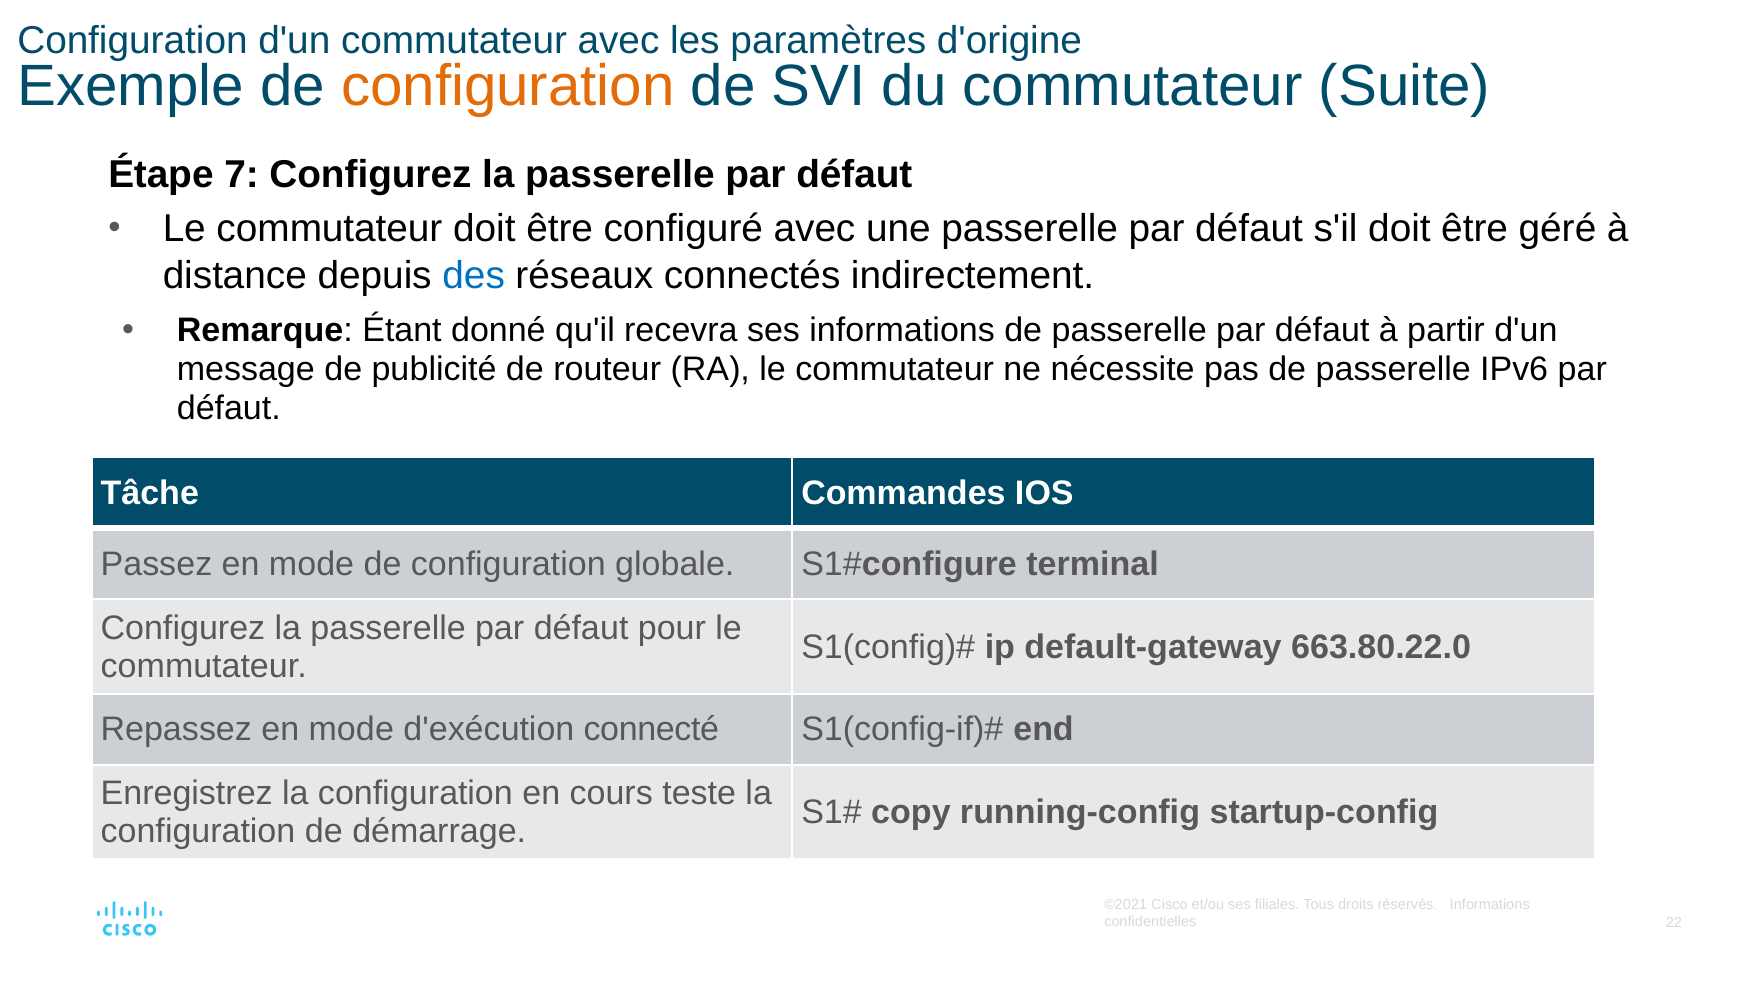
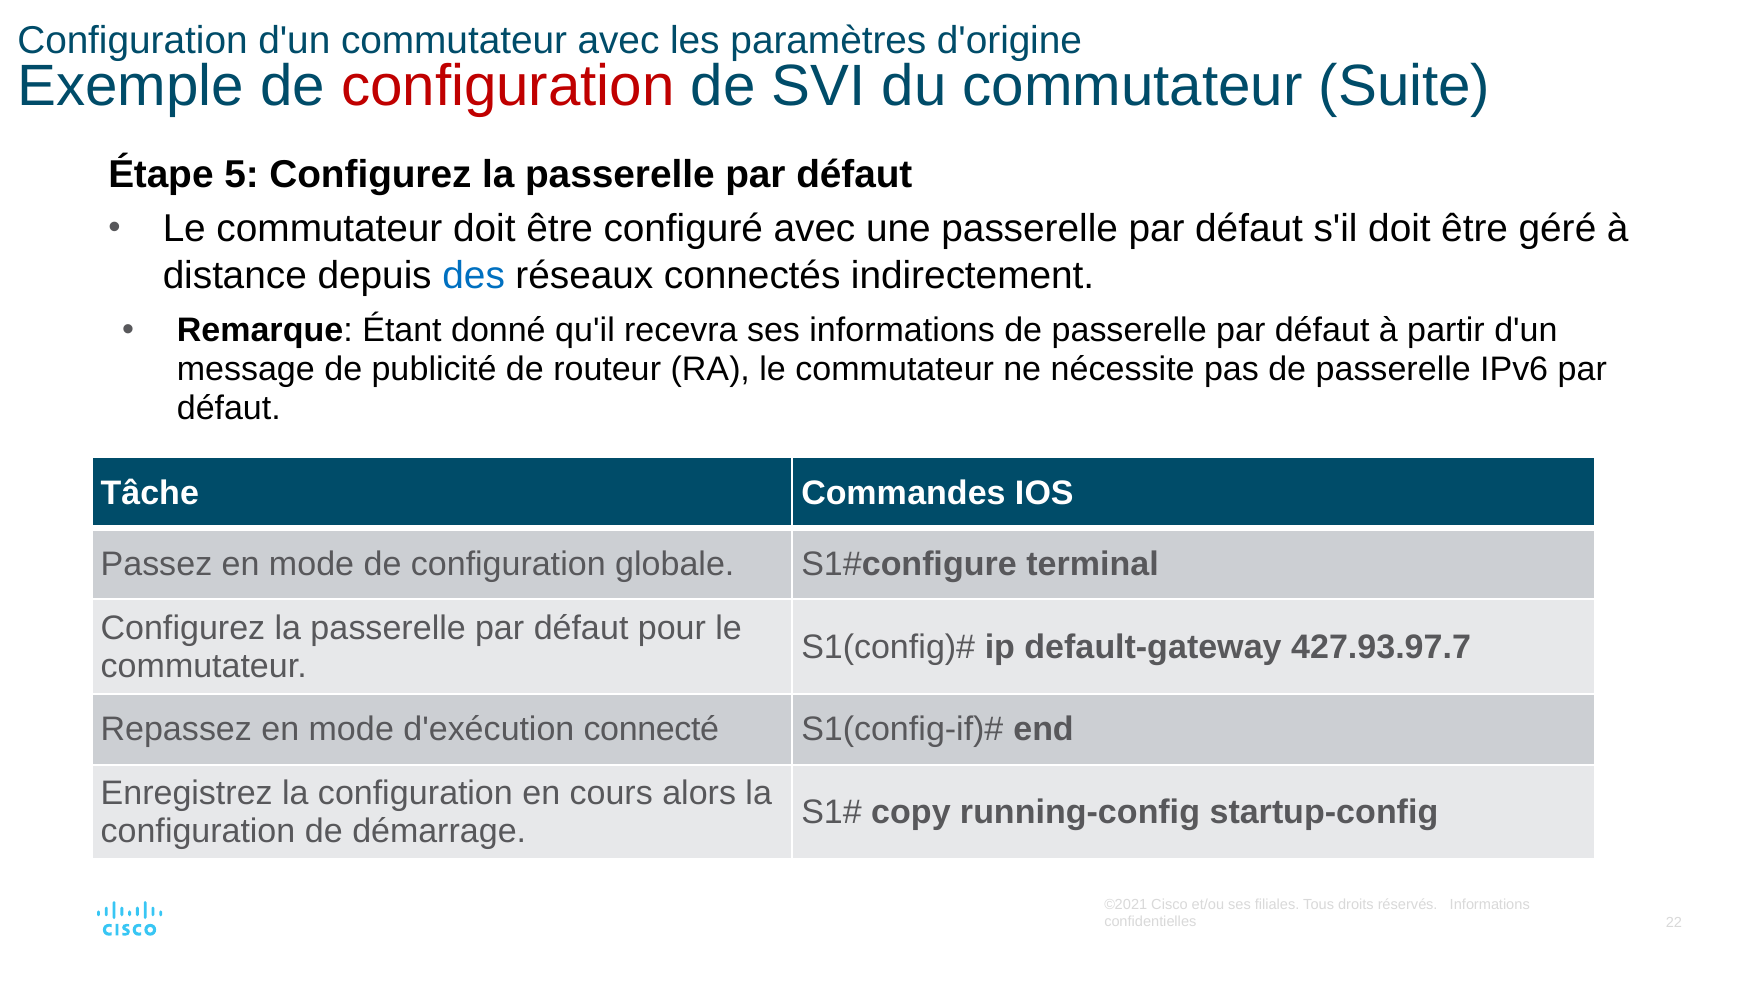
configuration colour: orange -> red (508, 86)
7: 7 -> 5 (242, 175)
663.80.22.0: 663.80.22.0 -> 427.93.97.7 (1381, 647)
teste: teste -> alors (699, 794)
